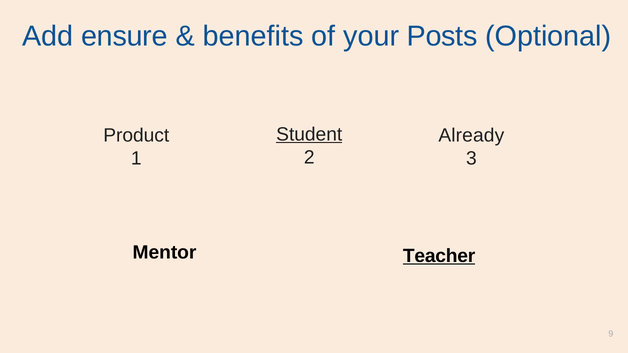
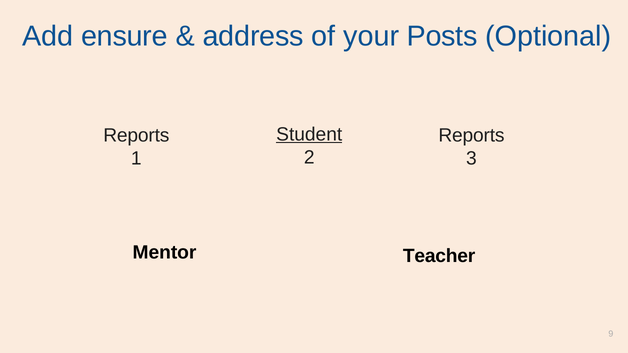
benefits: benefits -> address (253, 36)
Product: Product -> Reports (136, 135)
Already: Already -> Reports (471, 135)
Teacher underline: present -> none (439, 256)
